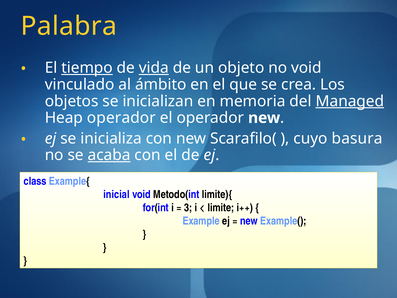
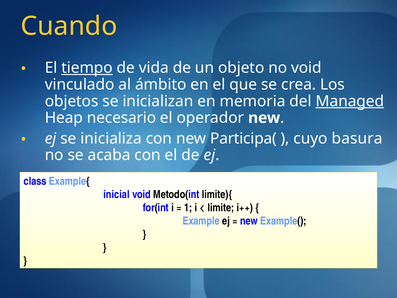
Palabra: Palabra -> Cuando (69, 26)
vida underline: present -> none (154, 68)
Heap operador: operador -> necesario (122, 118)
Scarafilo(: Scarafilo( -> Participa( (243, 138)
acaba underline: present -> none (109, 155)
3: 3 -> 1 (188, 208)
